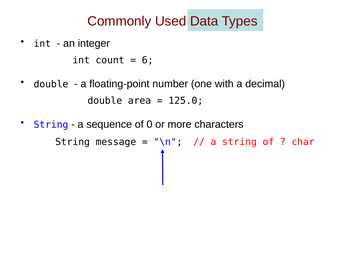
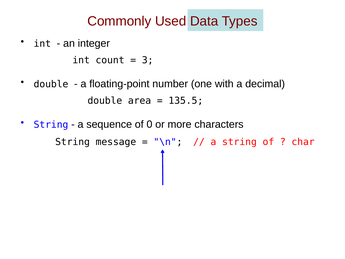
6: 6 -> 3 (148, 60)
125.0: 125.0 -> 135.5 (186, 101)
